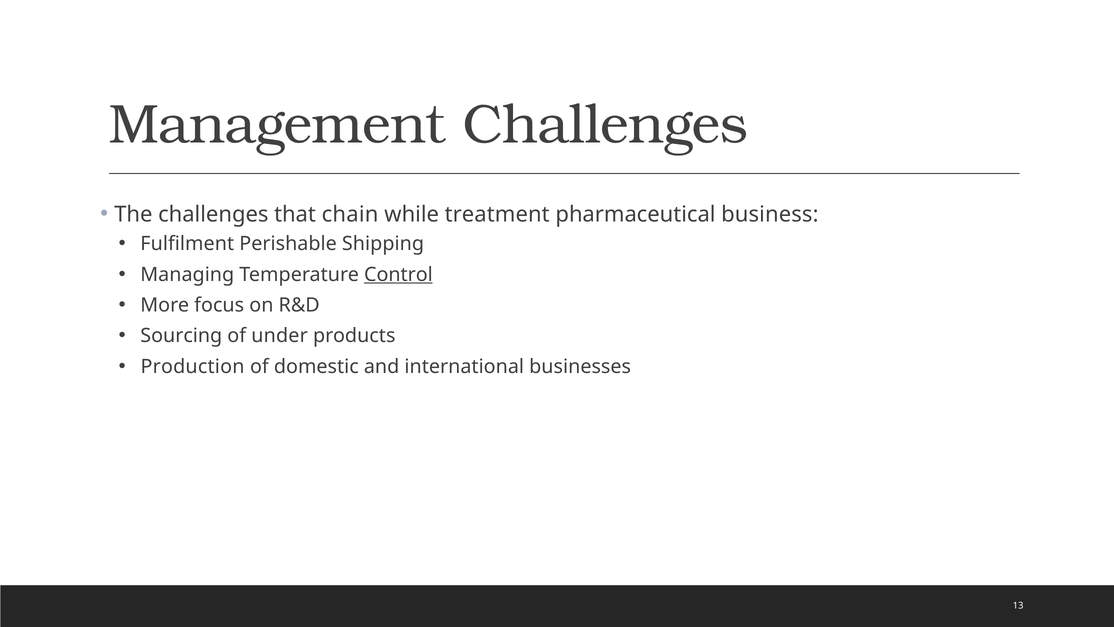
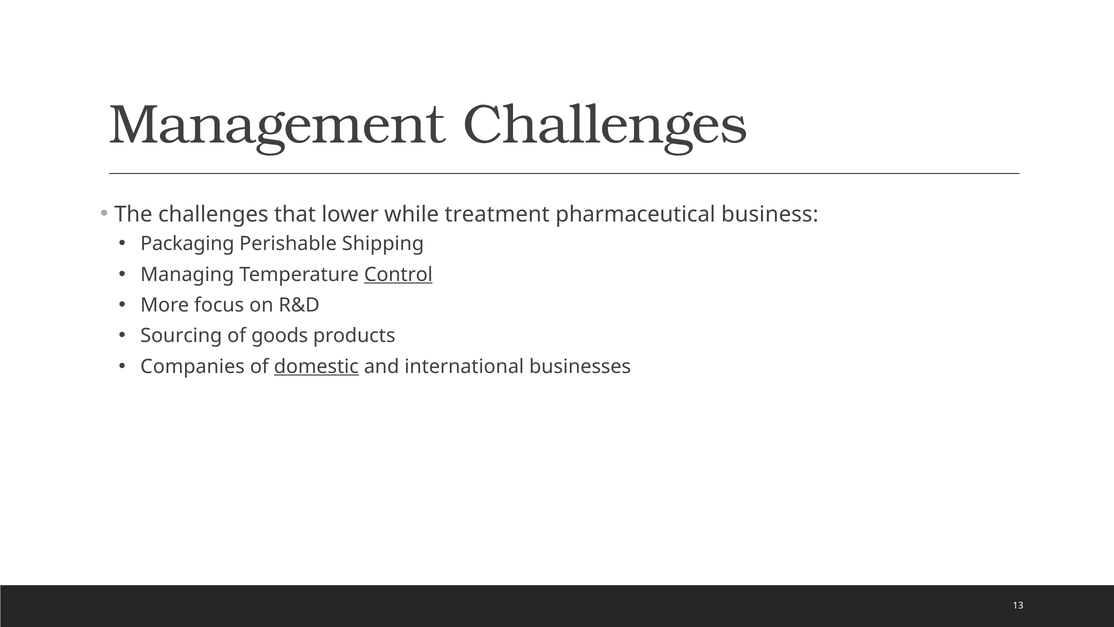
chain: chain -> lower (350, 214)
Fulfilment: Fulfilment -> Packaging (187, 244)
under: under -> goods (280, 336)
Production: Production -> Companies (193, 366)
domestic underline: none -> present (316, 366)
